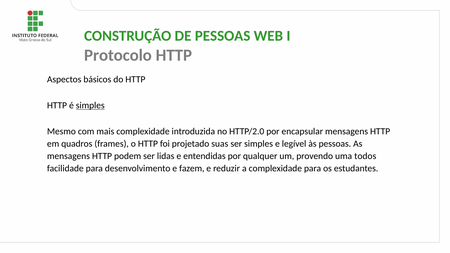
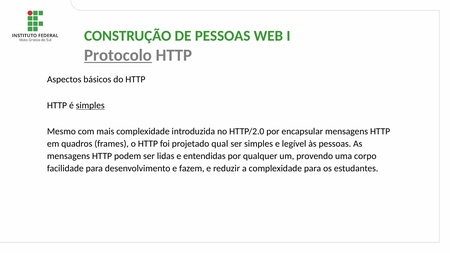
Protocolo underline: none -> present (118, 55)
suas: suas -> qual (220, 144)
todos: todos -> corpo (365, 156)
